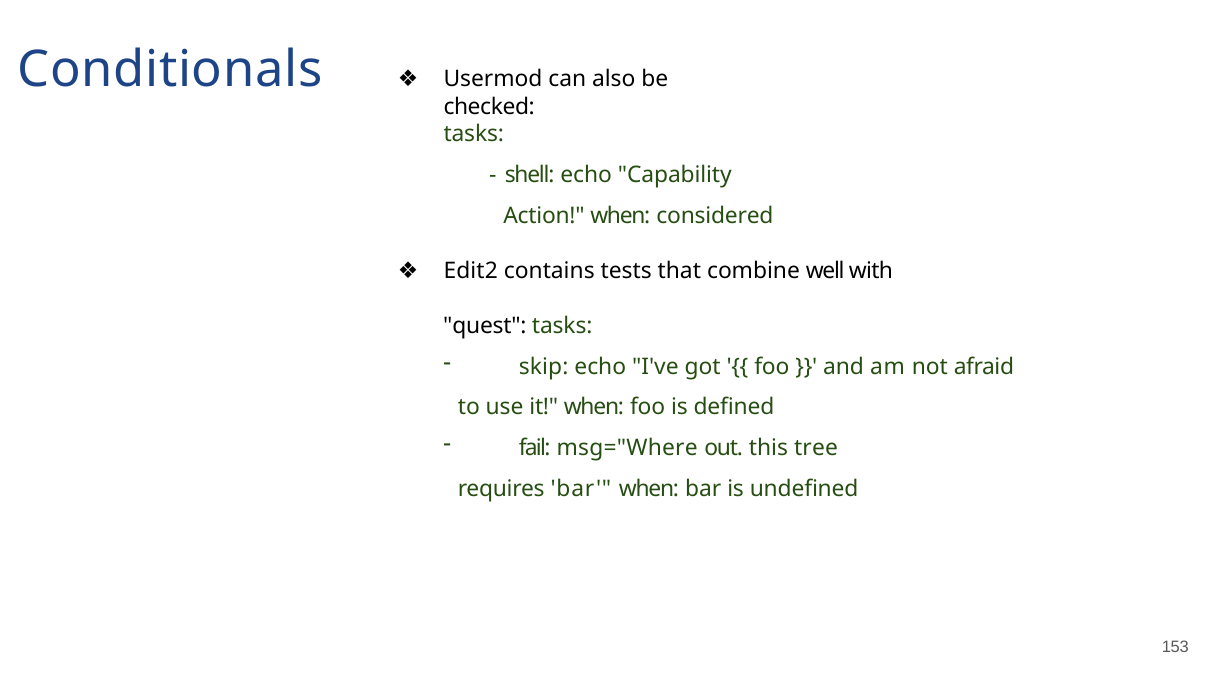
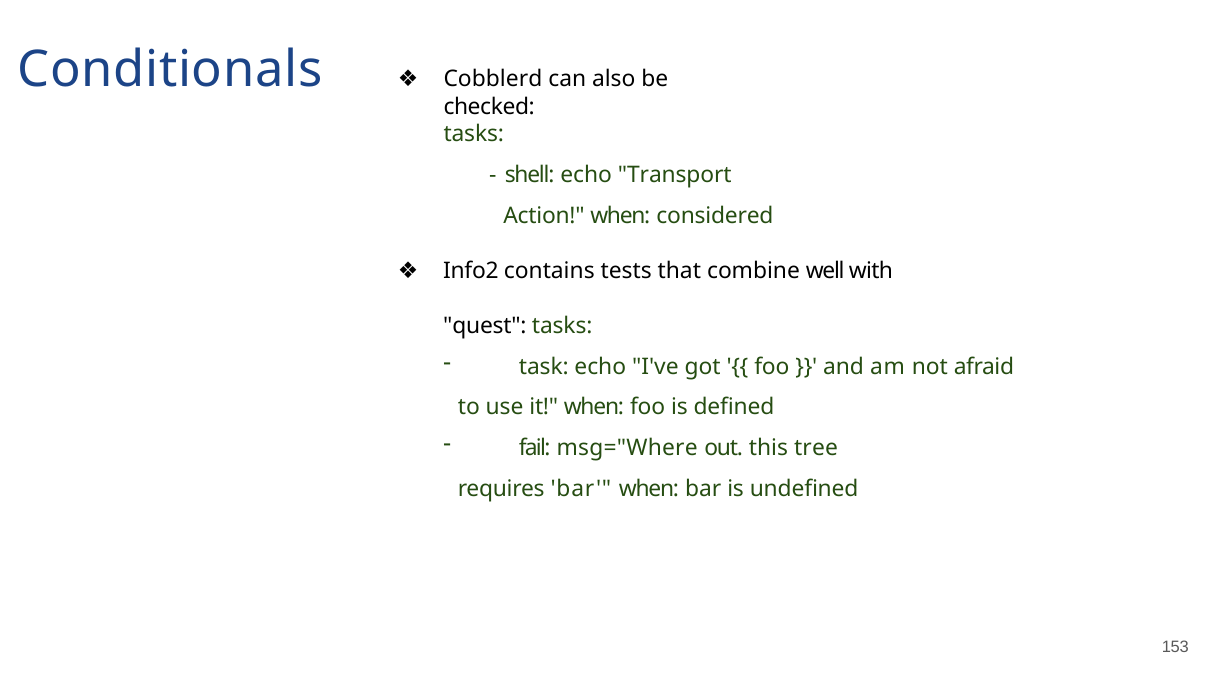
Usermod: Usermod -> Cobblerd (493, 79)
Capability: Capability -> Transport (675, 175)
Edit2: Edit2 -> Info2 (471, 271)
skip: skip -> task (544, 367)
